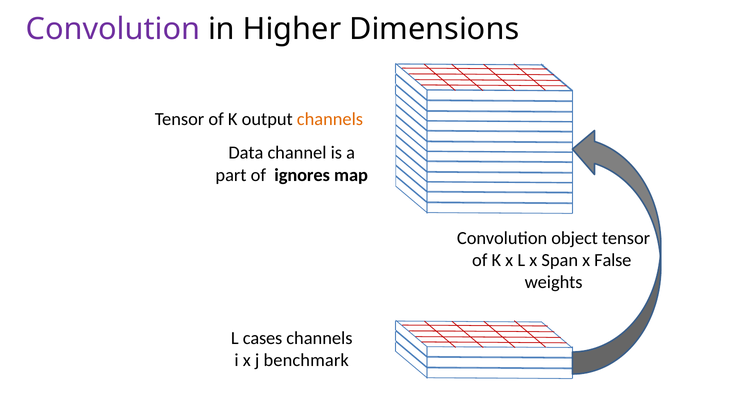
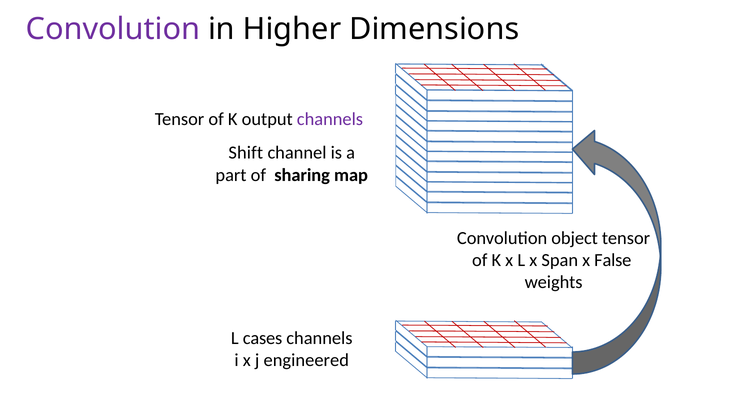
channels colour: orange -> purple (330, 119)
Data: Data -> Shift (246, 153)
ignores: ignores -> sharing (302, 175)
benchmark: benchmark -> engineered (306, 361)
